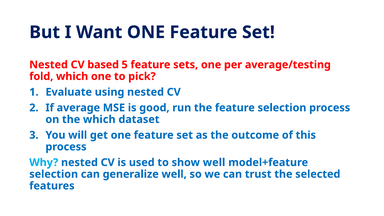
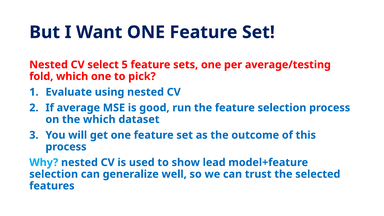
based: based -> select (103, 65)
show well: well -> lead (214, 162)
